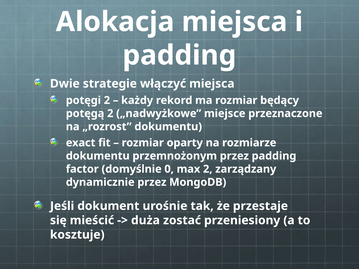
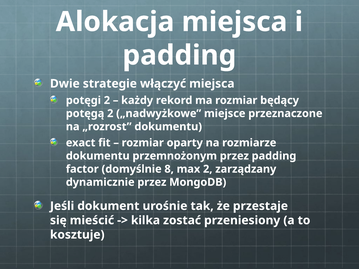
0: 0 -> 8 (169, 169)
duża: duża -> kilka (146, 221)
